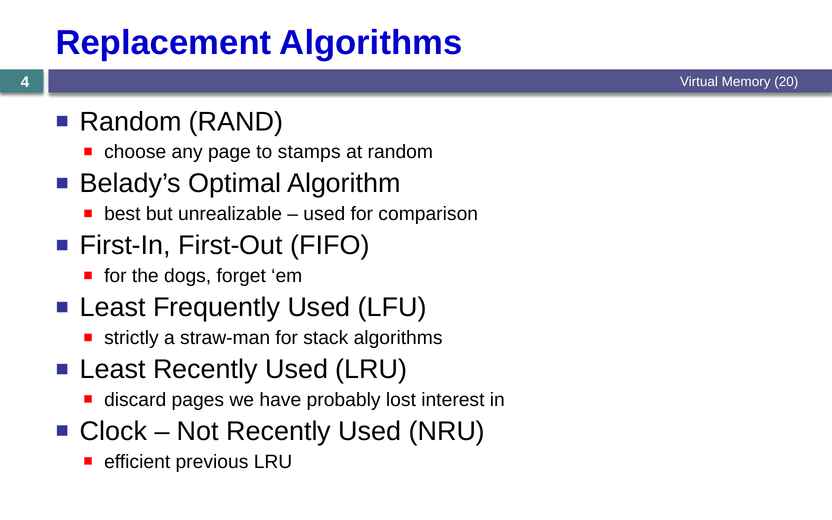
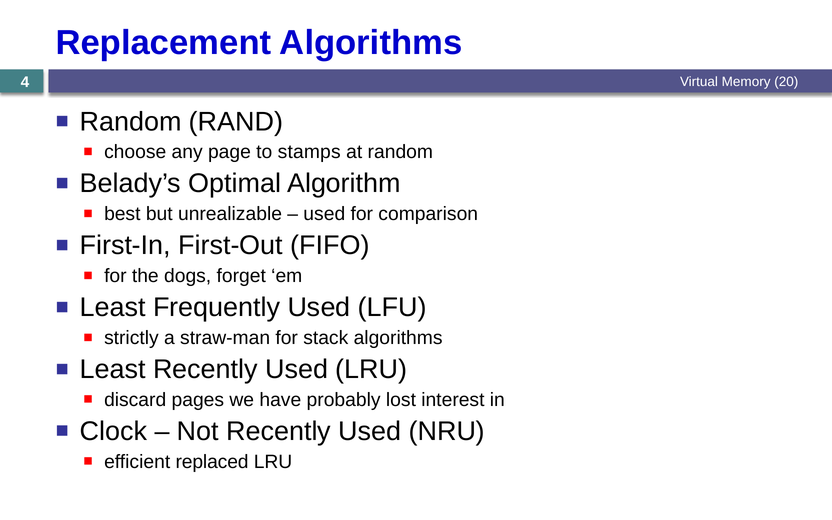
previous: previous -> replaced (212, 462)
